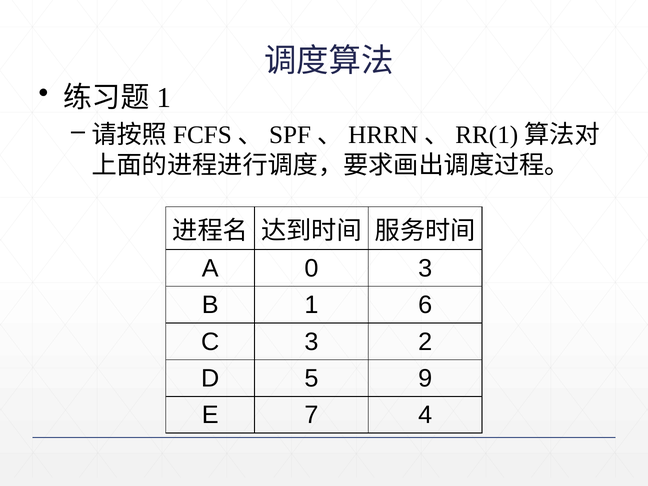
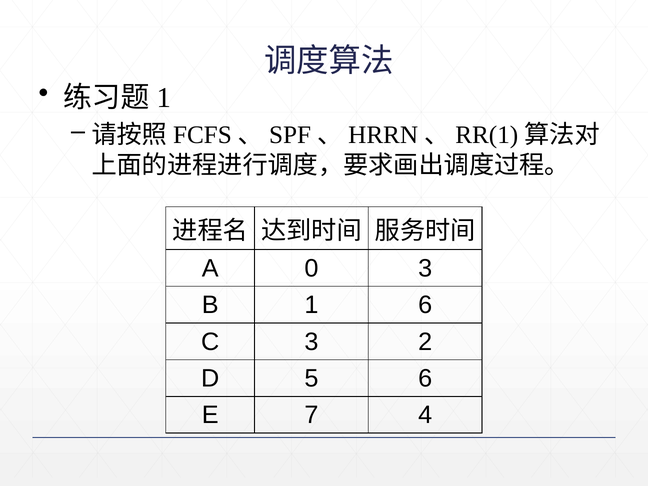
5 9: 9 -> 6 (425, 378)
